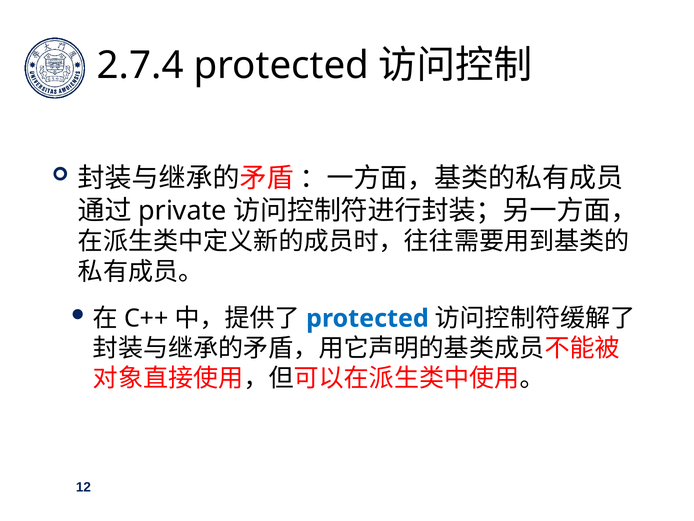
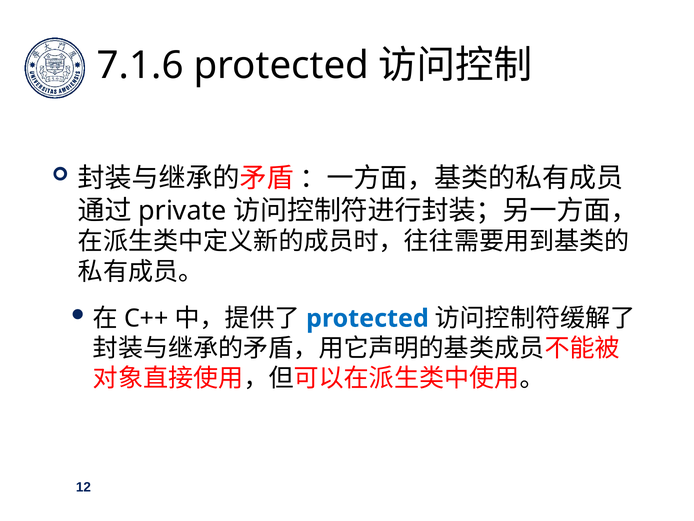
2.7.4: 2.7.4 -> 7.1.6 (140, 66)
